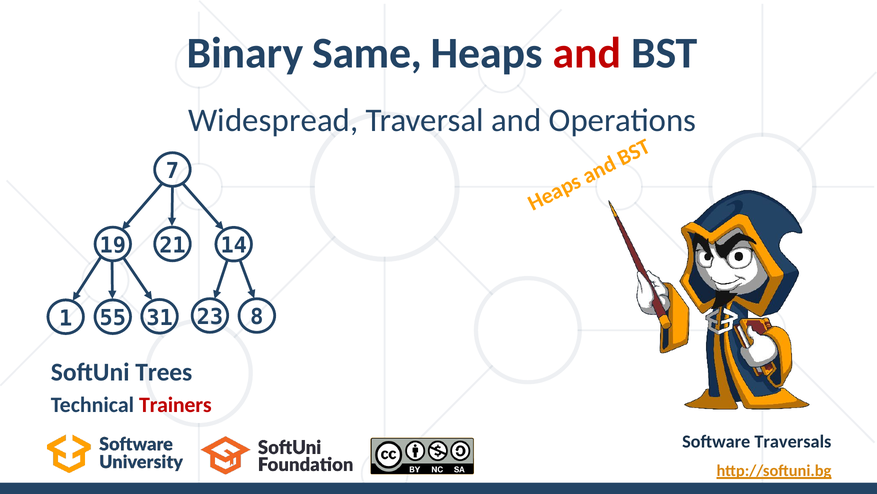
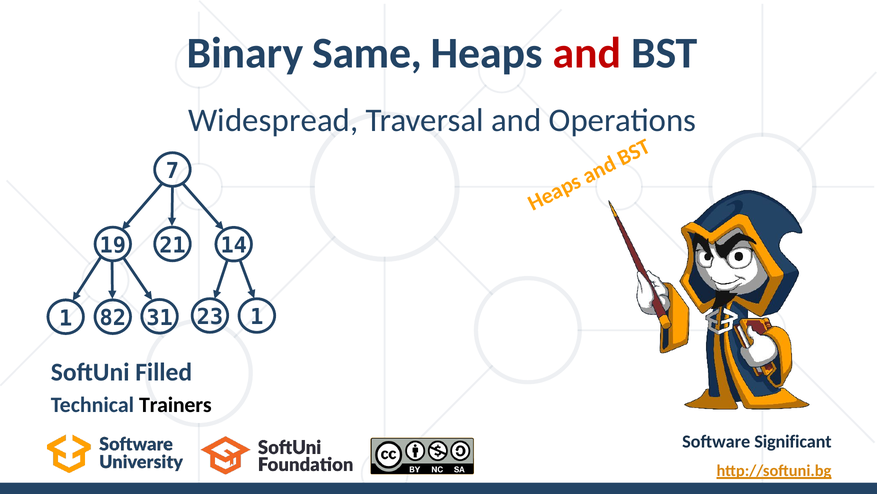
23 8: 8 -> 1 (257, 317)
55: 55 -> 82 (113, 318)
Trees: Trees -> Filled (164, 372)
Trainers colour: red -> black (175, 404)
Traversals: Traversals -> Significant (793, 441)
